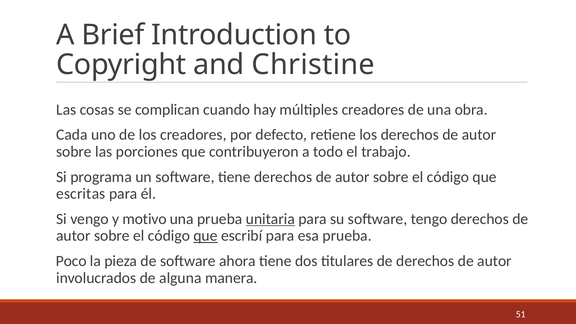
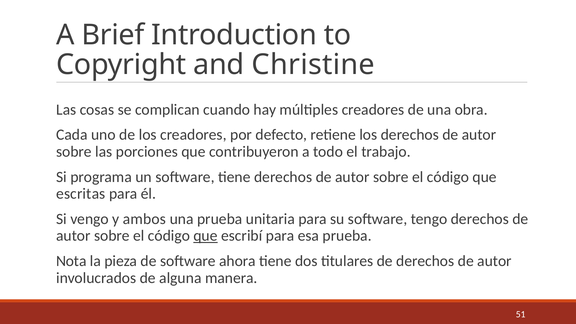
motivo: motivo -> ambos (144, 219)
unitaria underline: present -> none (270, 219)
Poco: Poco -> Nota (71, 261)
